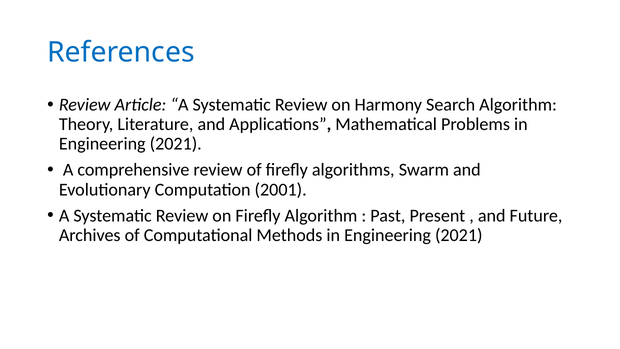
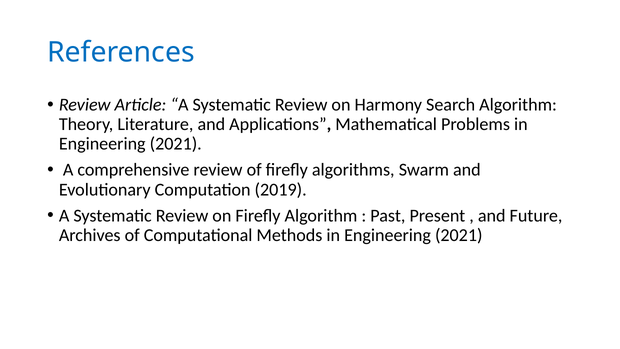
2001: 2001 -> 2019 (281, 189)
